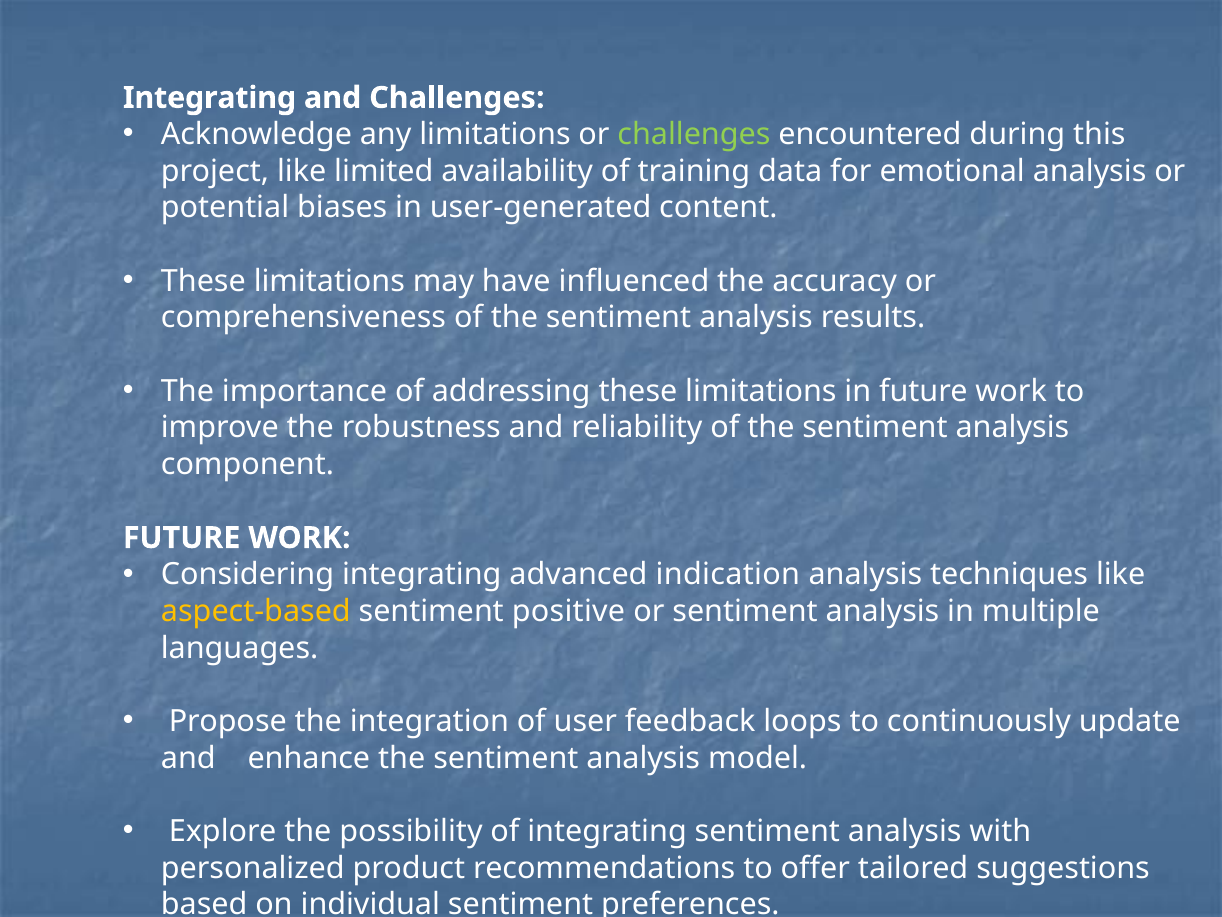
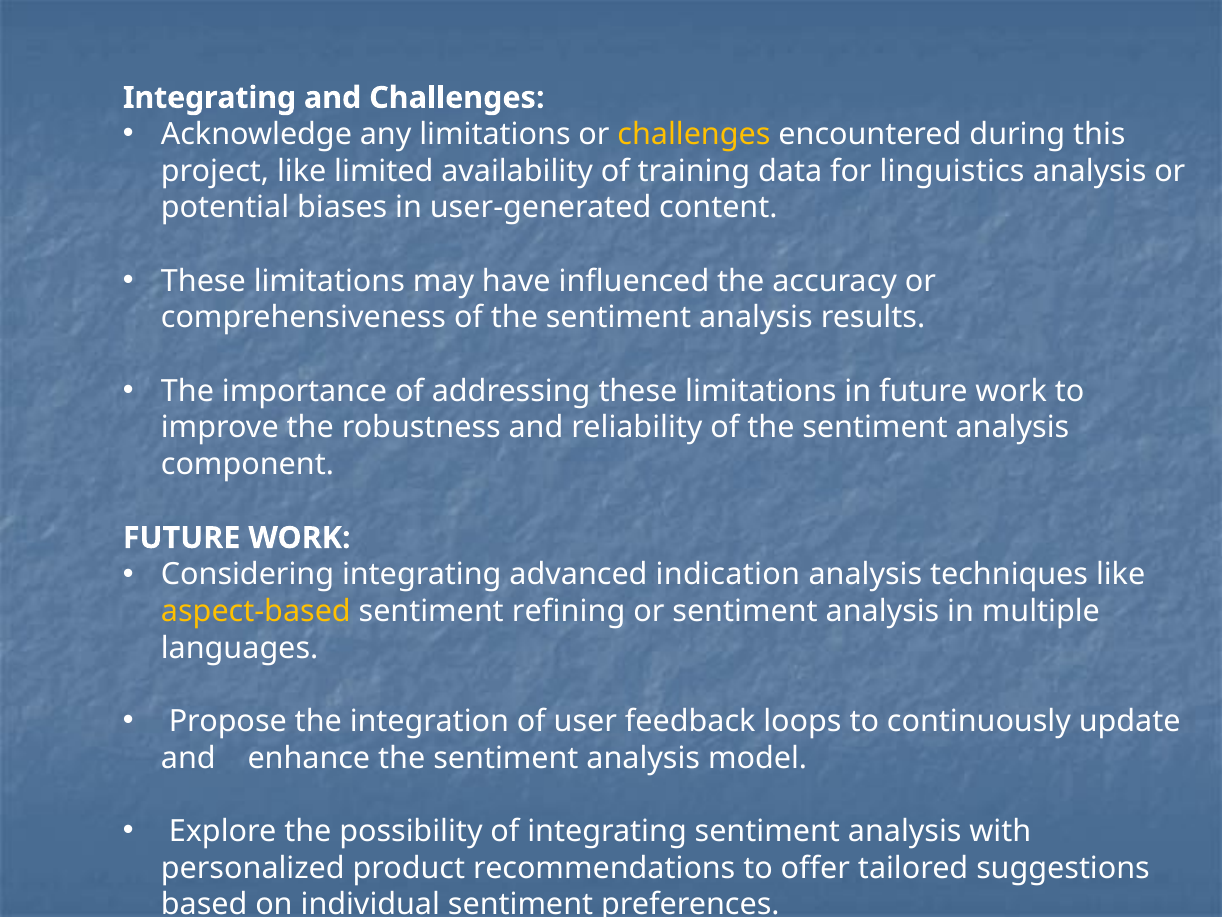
challenges colour: light green -> yellow (694, 134)
emotional: emotional -> linguistics (952, 171)
positive: positive -> refining (569, 611)
